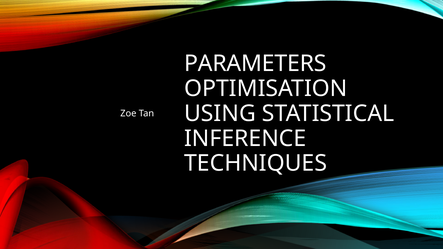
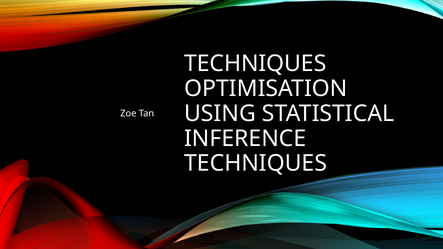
PARAMETERS: PARAMETERS -> TECHNIQUES (255, 64)
